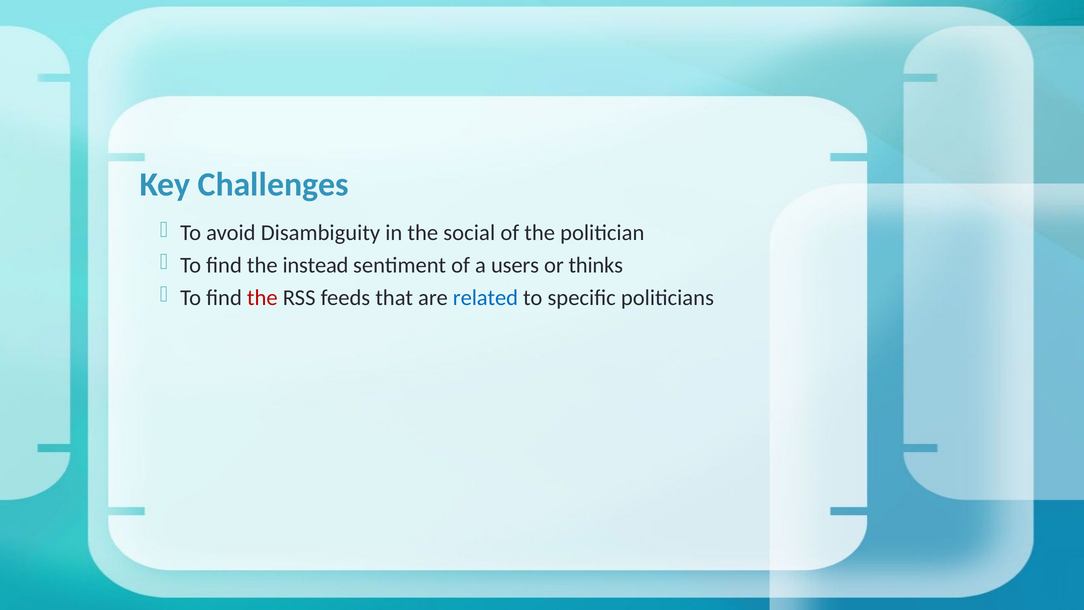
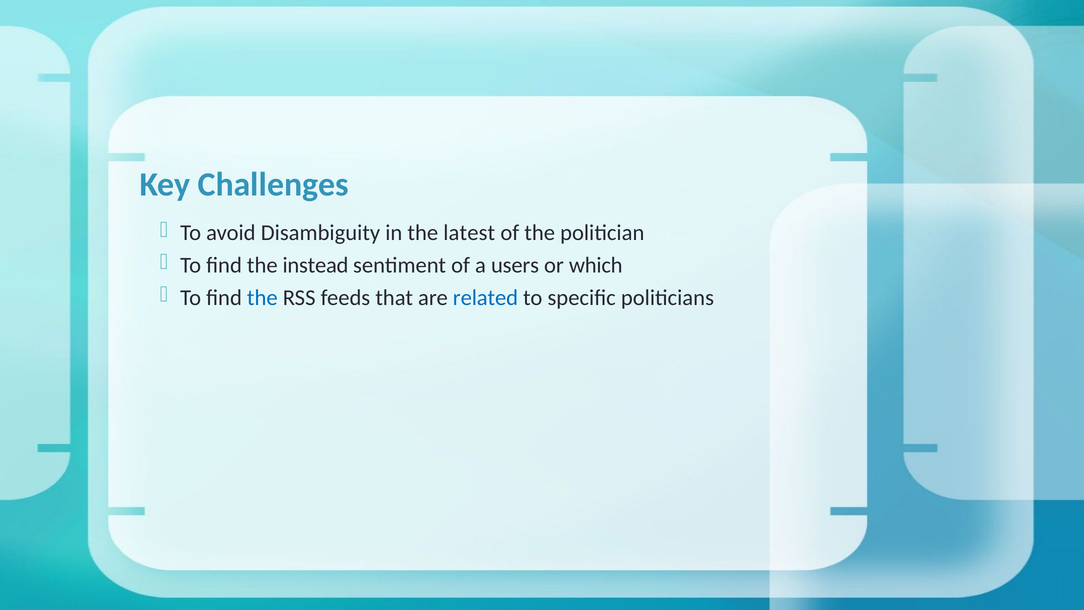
social: social -> latest (469, 233)
thinks: thinks -> which (596, 265)
the colour: red -> blue (262, 297)
